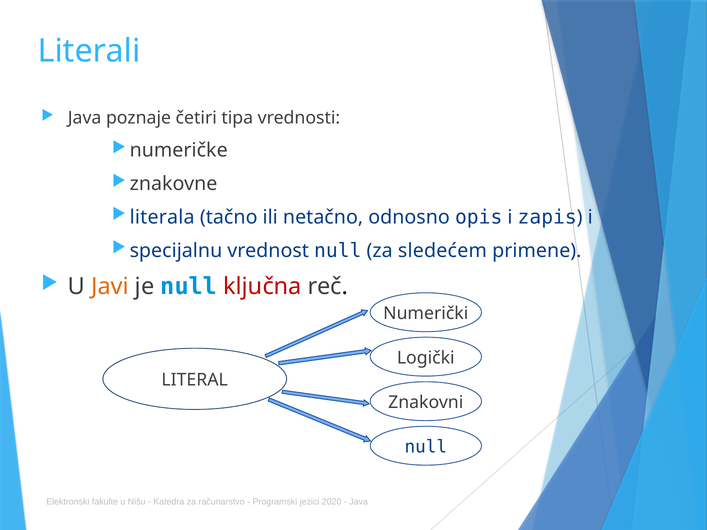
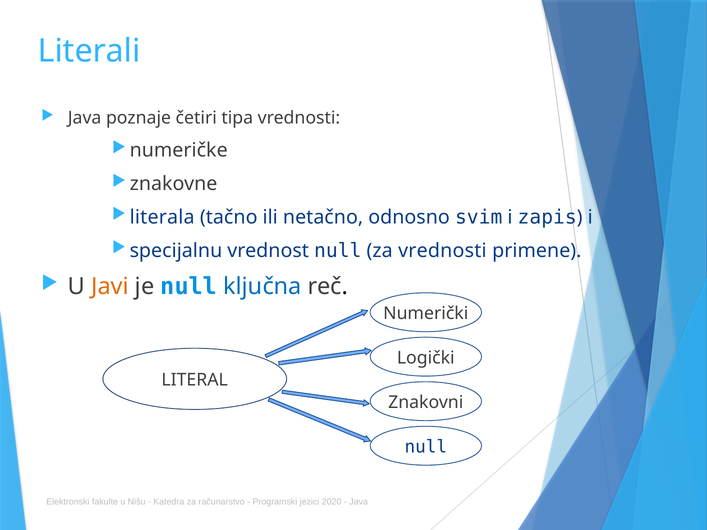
opis: opis -> svim (479, 217)
za sledećem: sledećem -> vrednosti (442, 251)
ključna colour: red -> blue (262, 287)
